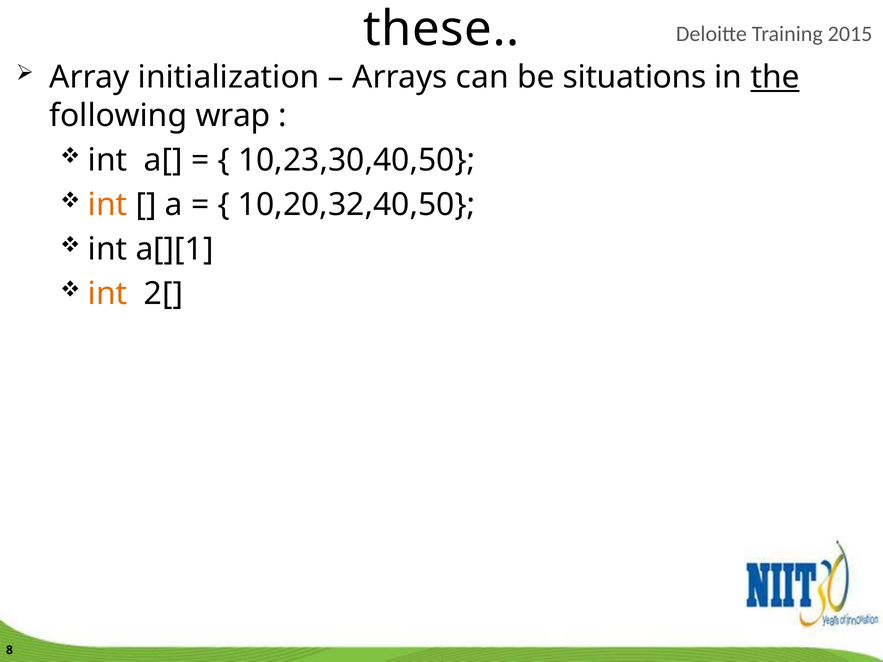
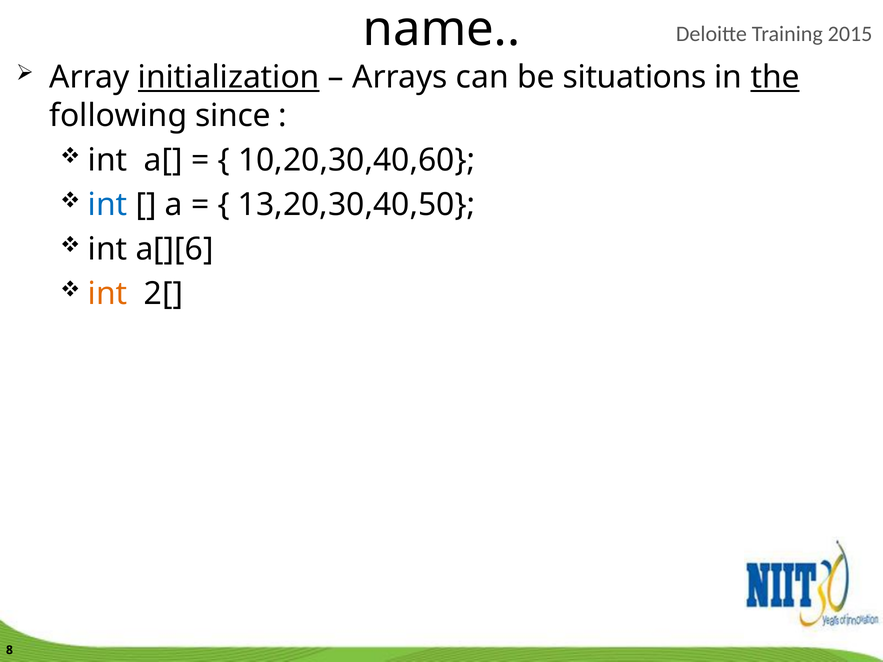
these: these -> name (442, 29)
initialization underline: none -> present (229, 77)
wrap: wrap -> since (233, 116)
10,23,30,40,50: 10,23,30,40,50 -> 10,20,30,40,60 (357, 160)
int colour: orange -> blue (108, 205)
10,20,32,40,50: 10,20,32,40,50 -> 13,20,30,40,50 (357, 205)
a[][1: a[][1 -> a[][6 (175, 249)
